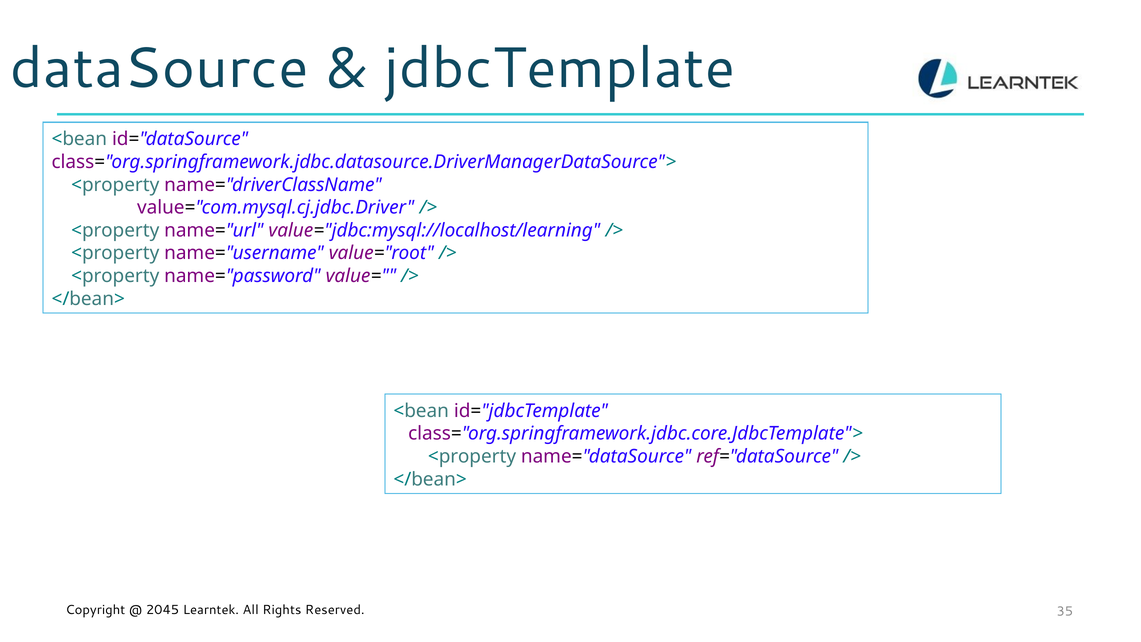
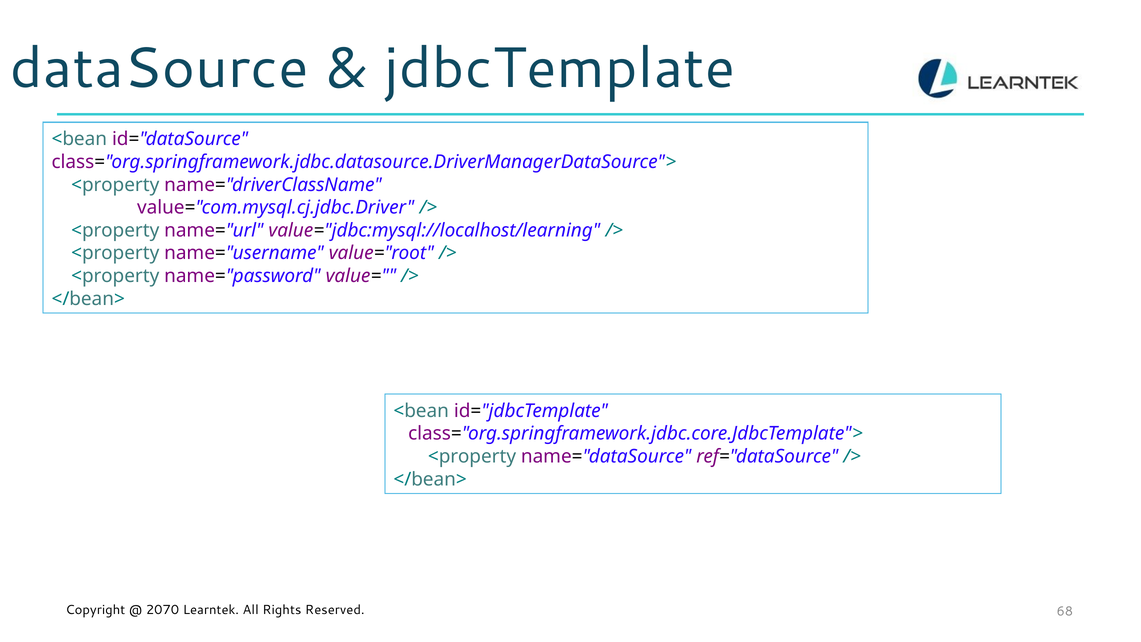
2045: 2045 -> 2070 (163, 610)
35: 35 -> 68 (1065, 611)
